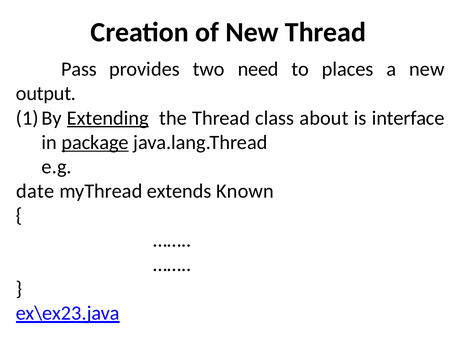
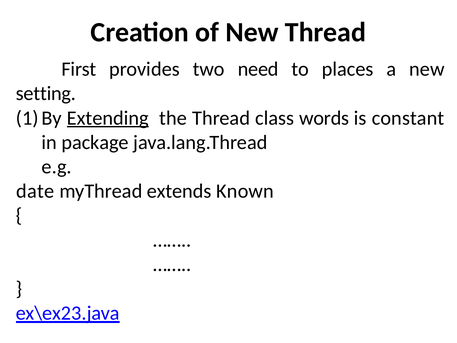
Pass: Pass -> First (79, 69)
output: output -> setting (46, 94)
about: about -> words (324, 118)
interface: interface -> constant (408, 118)
package underline: present -> none (95, 142)
